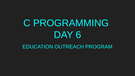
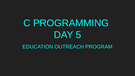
6: 6 -> 5 (78, 35)
